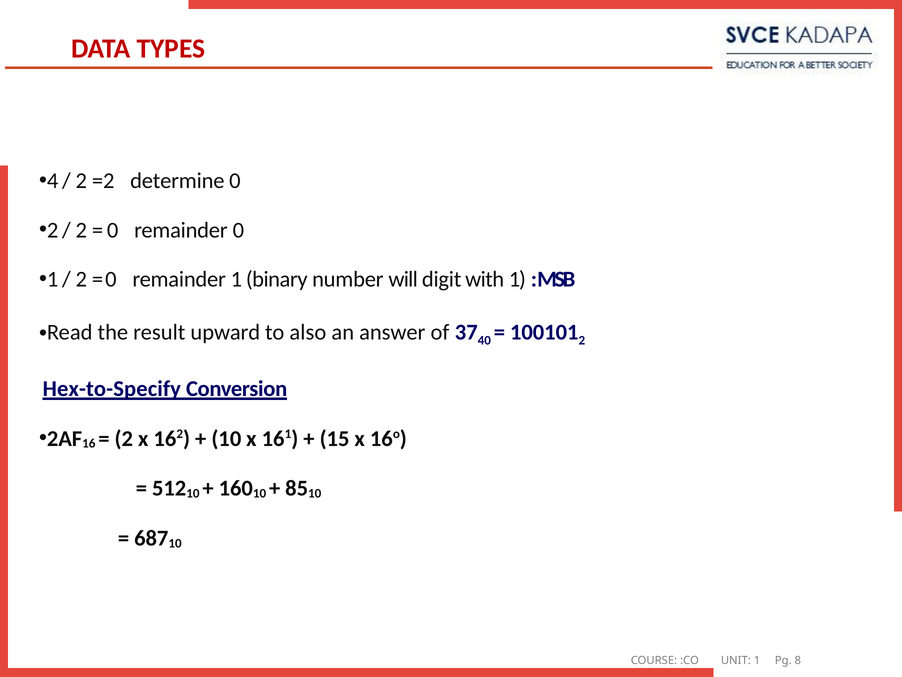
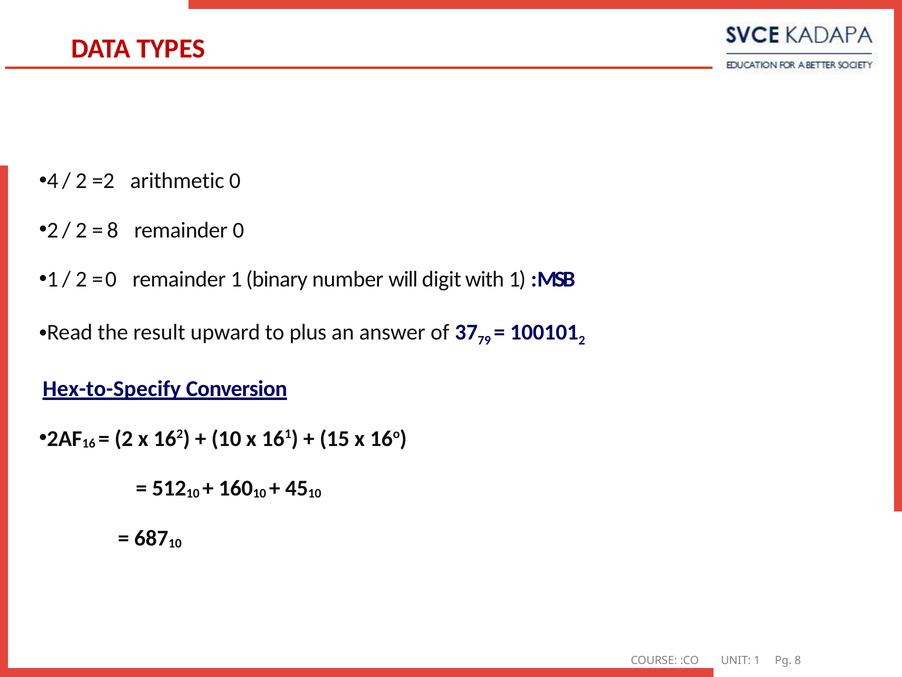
determine: determine -> arithmetic (177, 181)
0: 0 -> 8 (113, 230)
also: also -> plus (308, 332)
40: 40 -> 79 (484, 340)
85: 85 -> 45 (297, 488)
